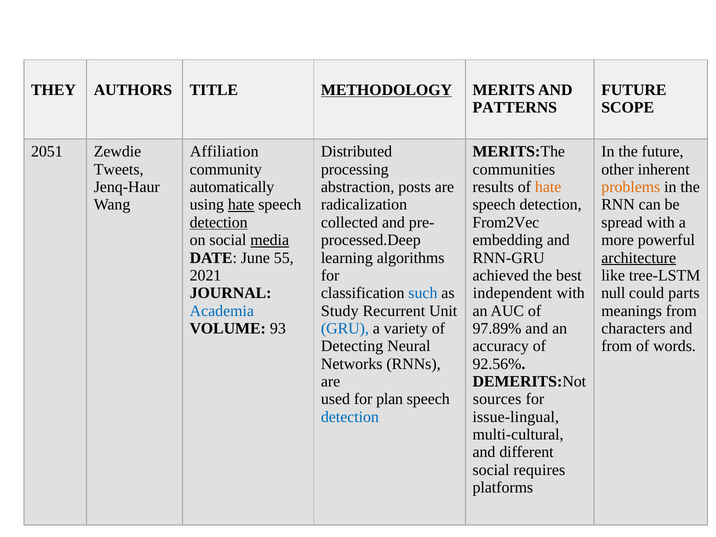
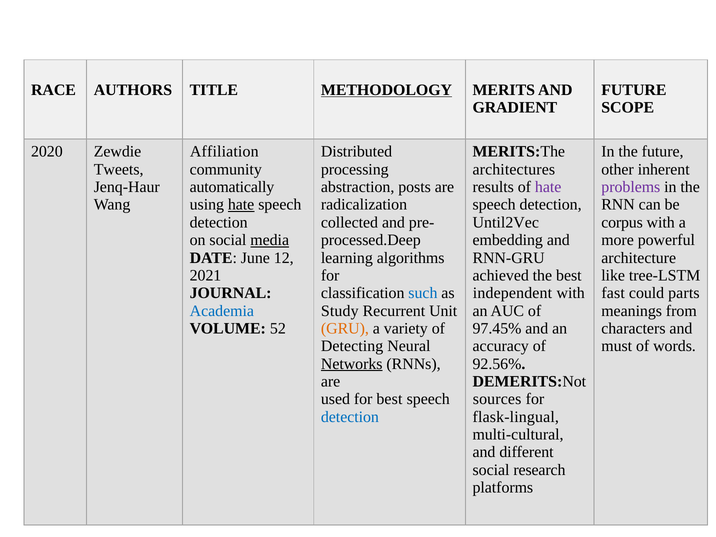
THEY: THEY -> RACE (53, 90)
PATTERNS: PATTERNS -> GRADIENT (515, 108)
2051: 2051 -> 2020 (47, 152)
communities: communities -> architectures (514, 169)
hate colour: orange -> purple (548, 187)
problems colour: orange -> purple (631, 187)
detection underline: present -> none (219, 222)
From2Vec: From2Vec -> Until2Vec (506, 222)
spread: spread -> corpus (622, 222)
55: 55 -> 12 (284, 258)
architecture underline: present -> none (639, 258)
null: null -> fast (613, 293)
93: 93 -> 52 (278, 328)
GRU colour: blue -> orange (345, 328)
97.89%: 97.89% -> 97.45% (497, 328)
from: from -> must (617, 346)
Networks underline: none -> present (352, 364)
for plan: plan -> best (389, 399)
issue-lingual: issue-lingual -> flask-lingual (516, 417)
requires: requires -> research (539, 470)
